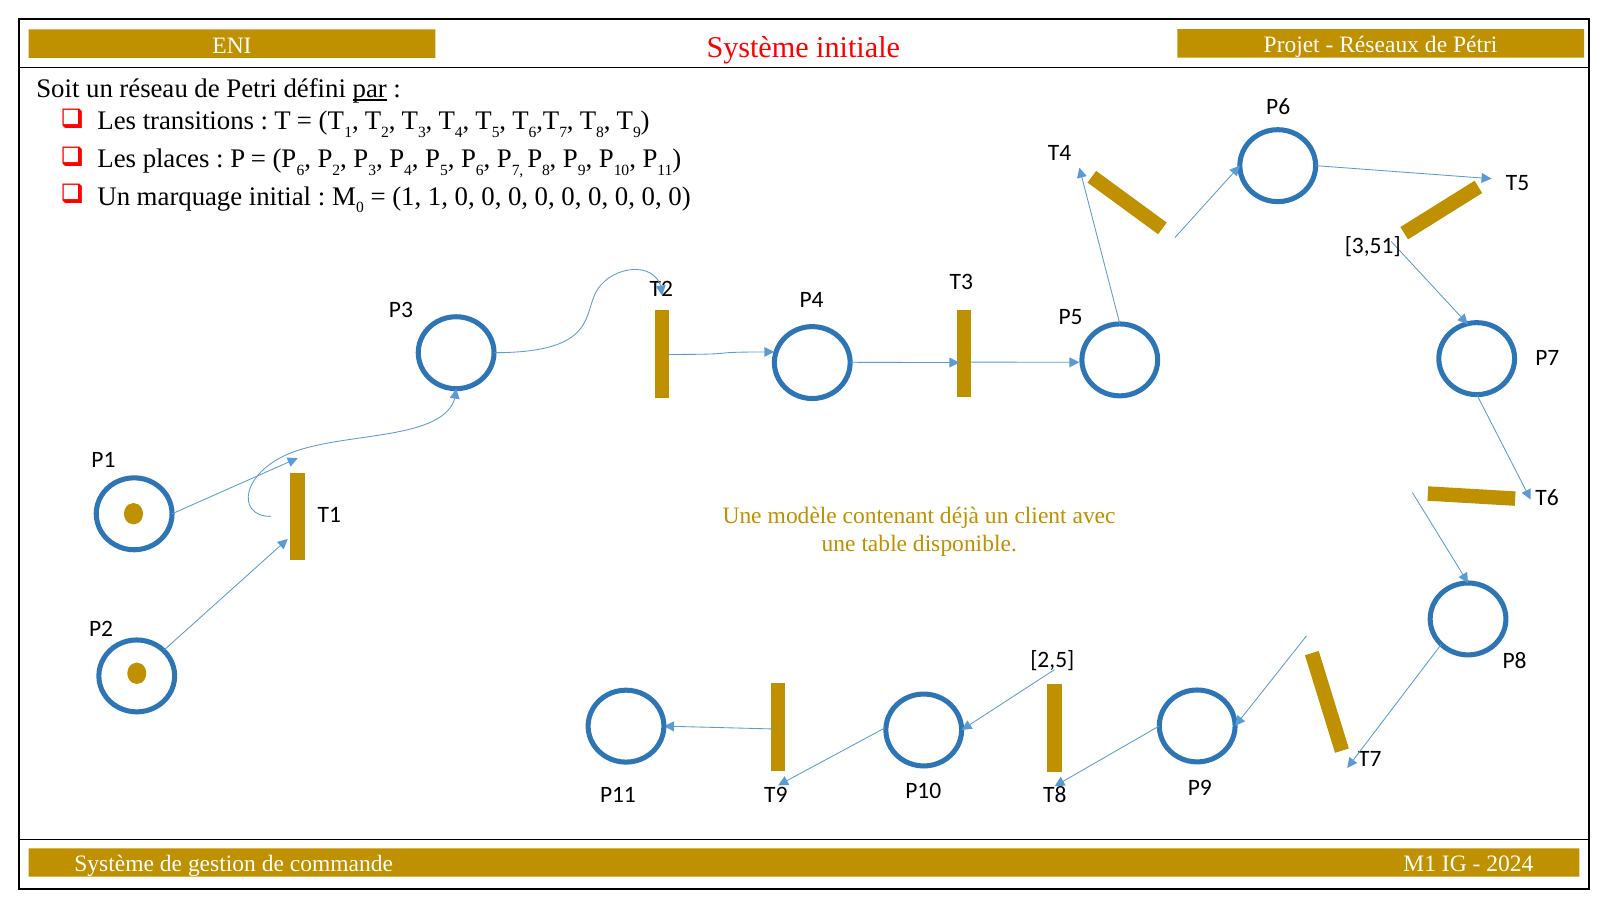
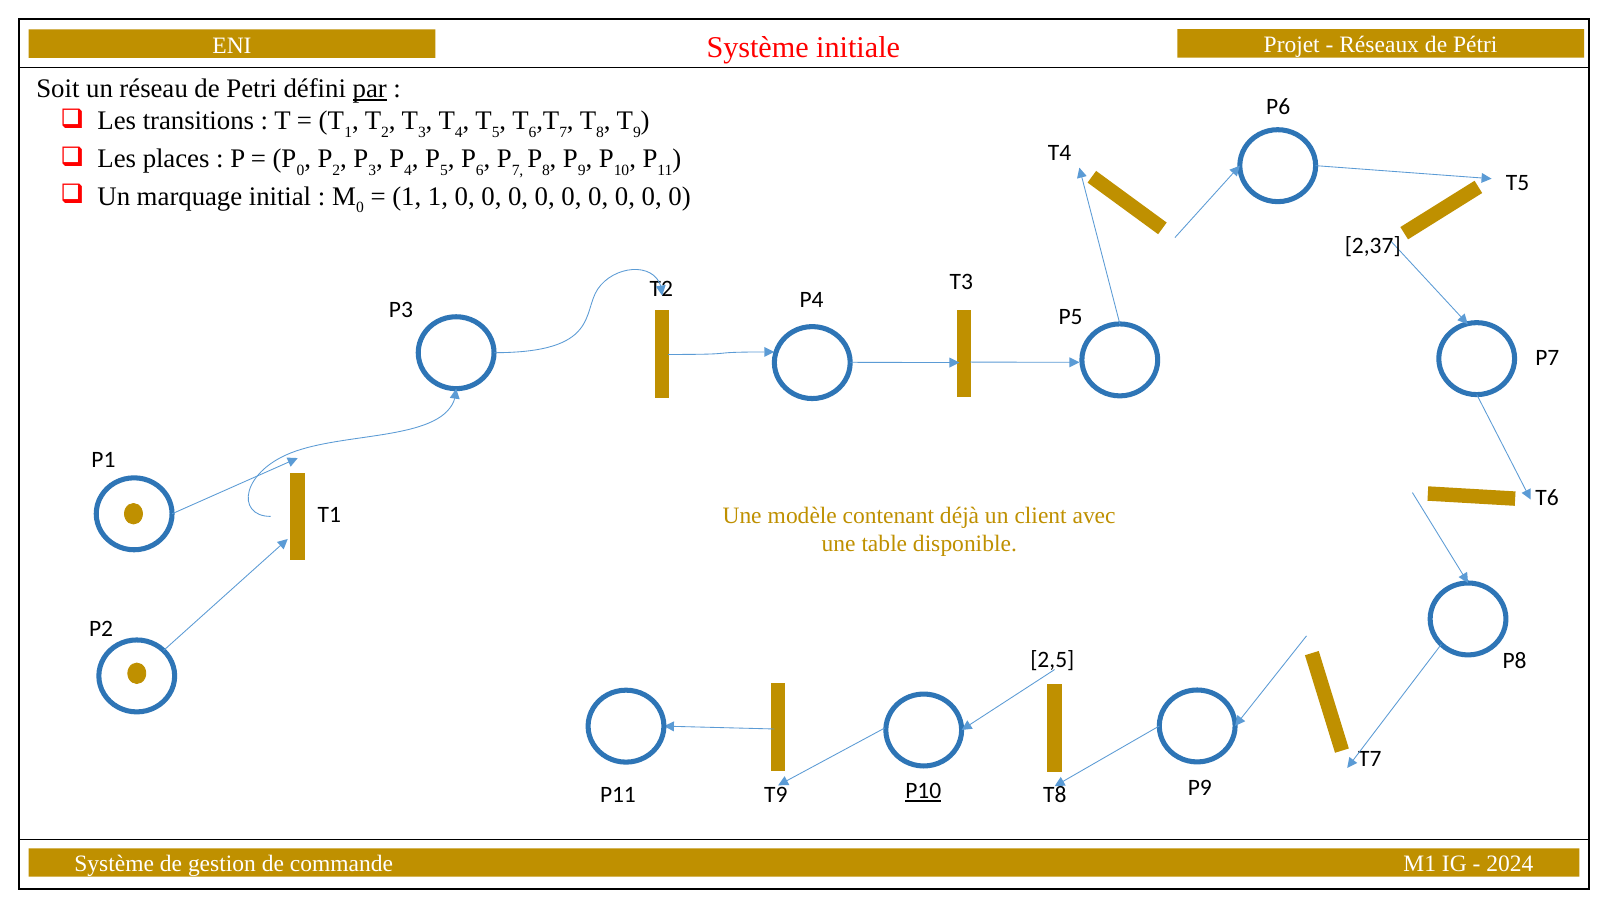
6: 6 -> 0 (301, 171)
3,51: 3,51 -> 2,37 (1373, 246)
P10 underline: none -> present (923, 791)
